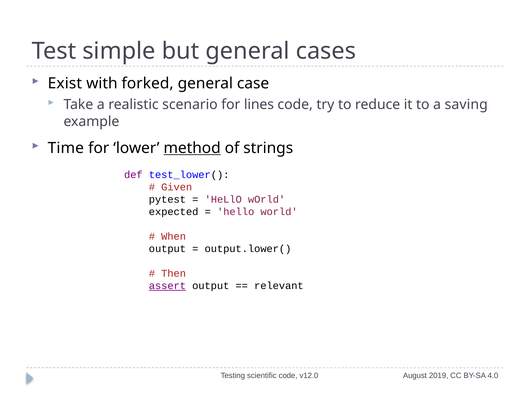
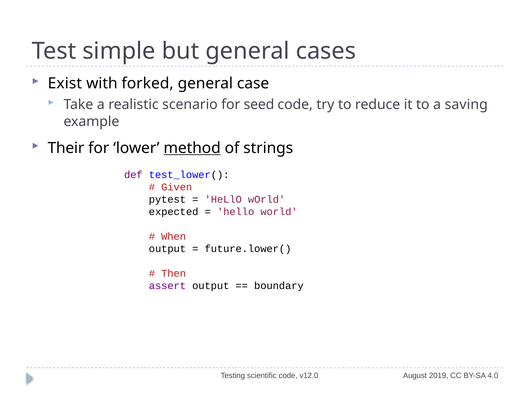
lines: lines -> seed (259, 105)
Time: Time -> Their (66, 148)
output.lower(: output.lower( -> future.lower( (248, 249)
assert underline: present -> none (167, 286)
relevant: relevant -> boundary (279, 286)
